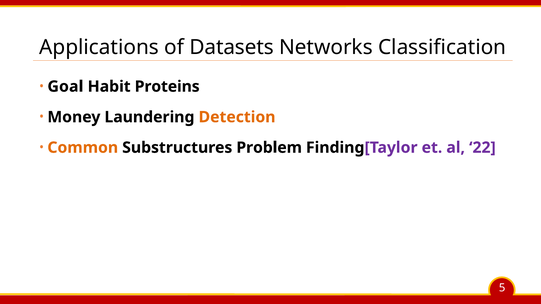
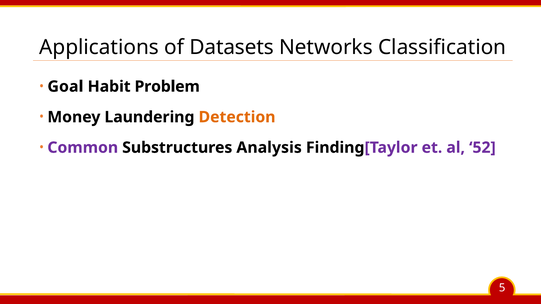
Proteins: Proteins -> Problem (167, 87)
Common colour: orange -> purple (83, 148)
Problem: Problem -> Analysis (269, 148)
22: 22 -> 52 (482, 148)
